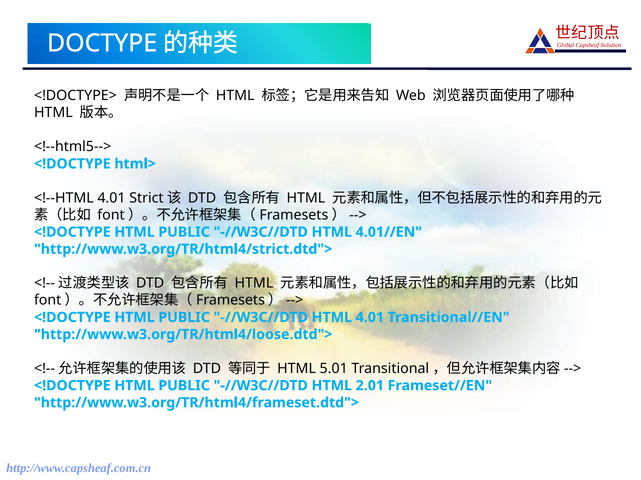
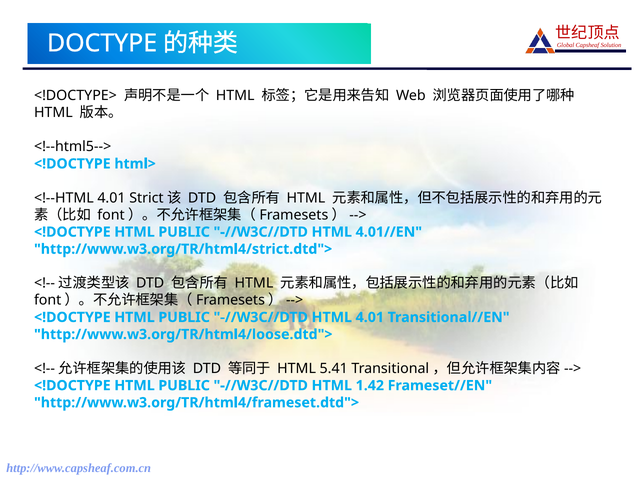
5.01: 5.01 -> 5.41 (334, 369)
2.01: 2.01 -> 1.42 (370, 386)
